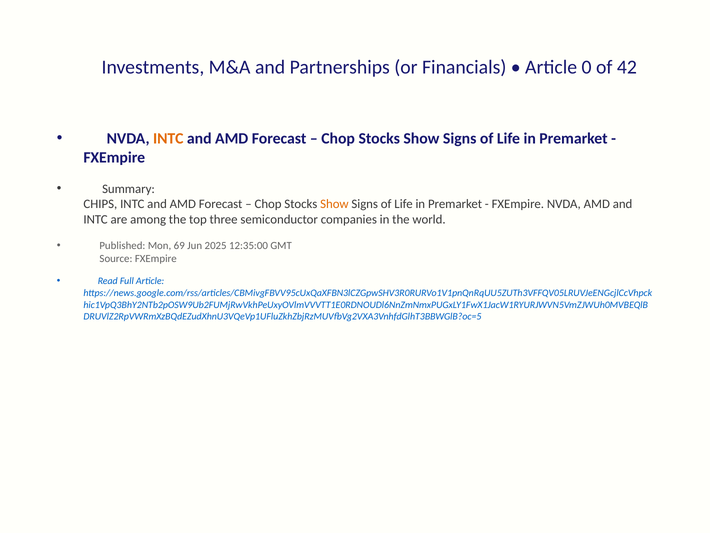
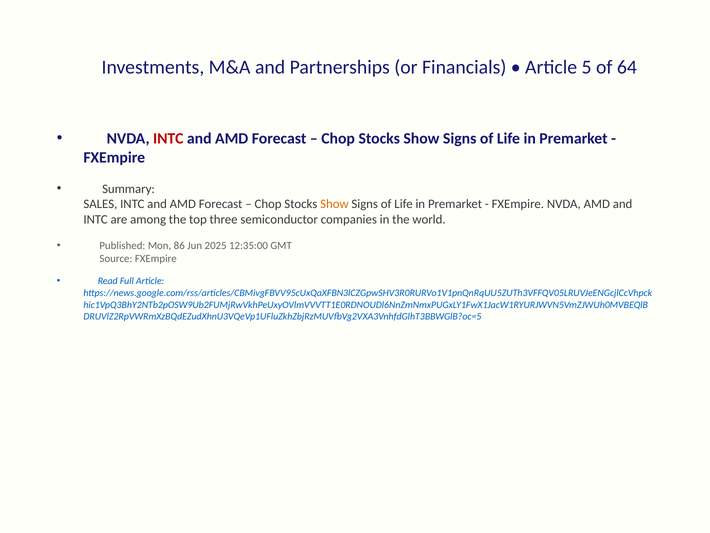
0: 0 -> 5 (587, 67)
42: 42 -> 64 (627, 67)
INTC colour: orange -> red (168, 138)
CHIPS: CHIPS -> SALES (100, 204)
69: 69 -> 86 (179, 246)
